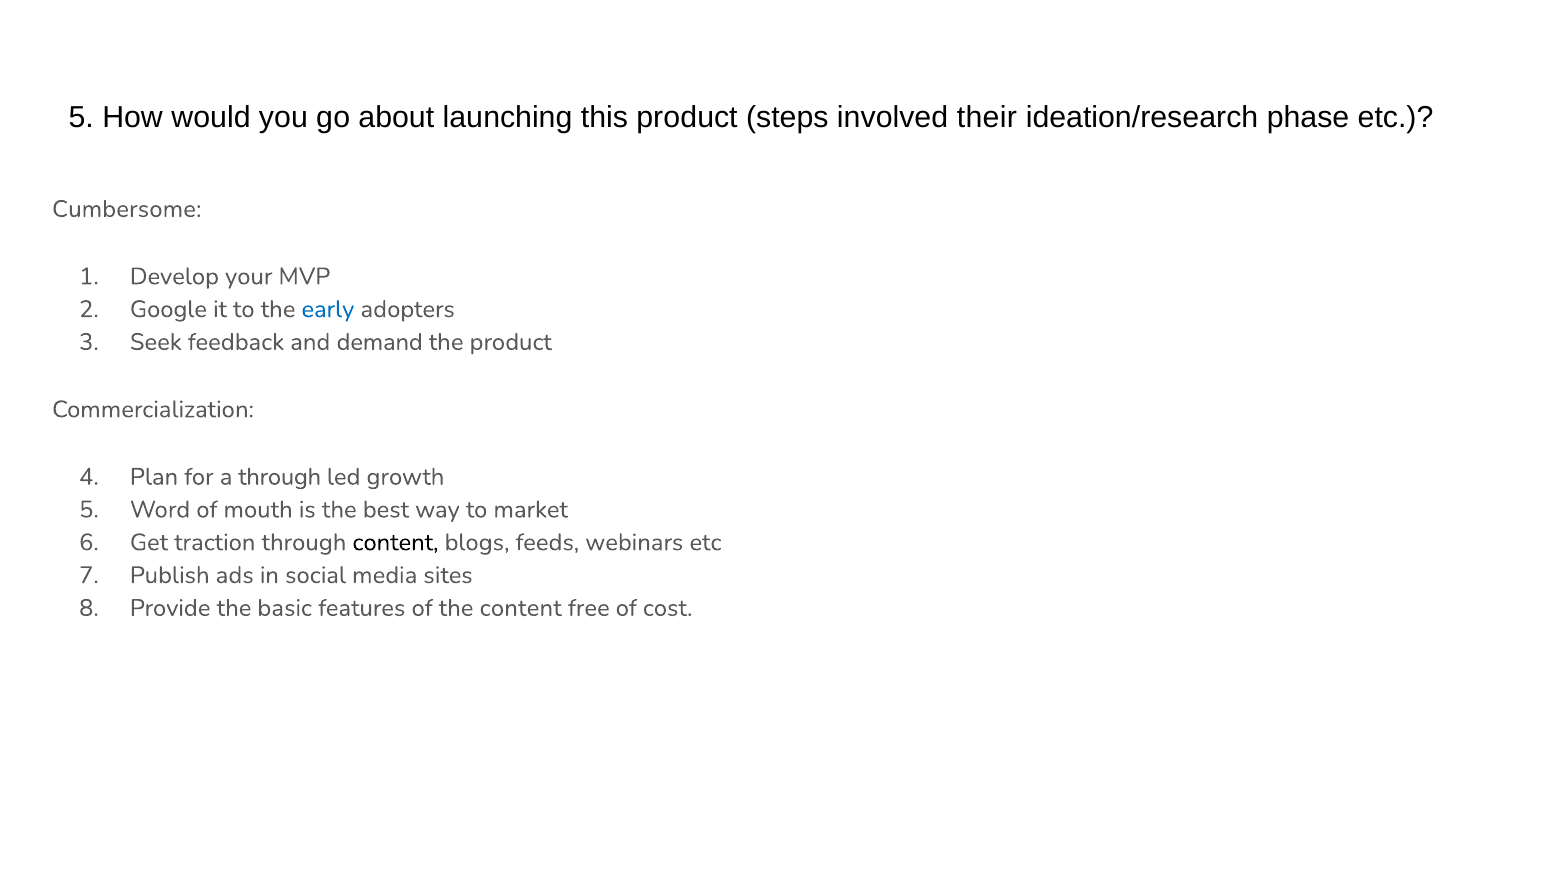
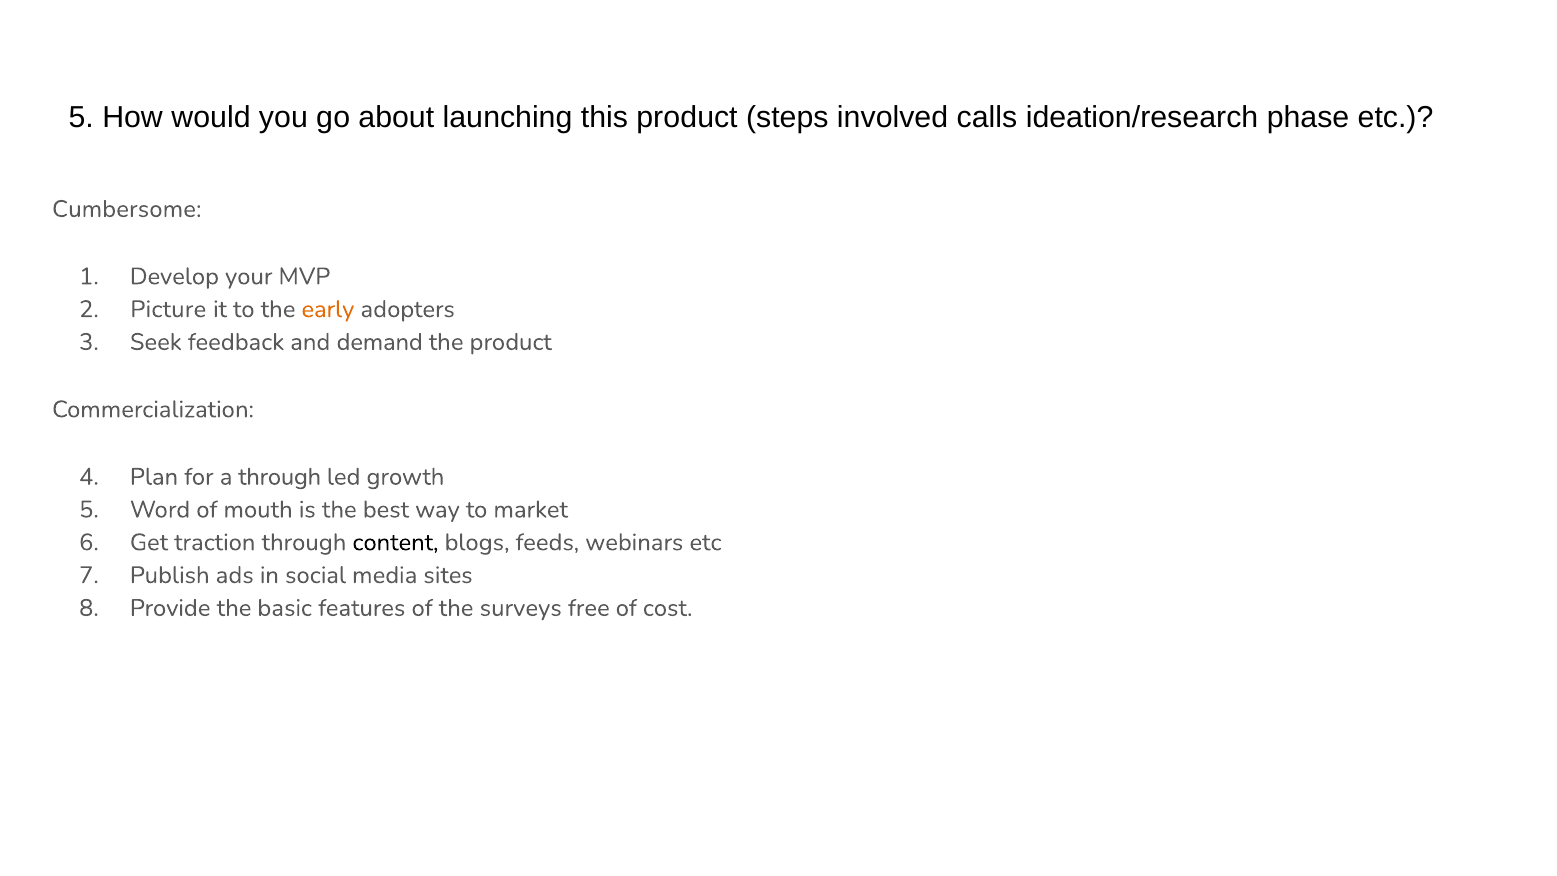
their: their -> calls (987, 117)
Google: Google -> Picture (168, 309)
early colour: blue -> orange (328, 309)
the content: content -> surveys (521, 608)
